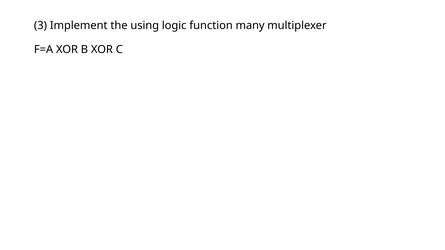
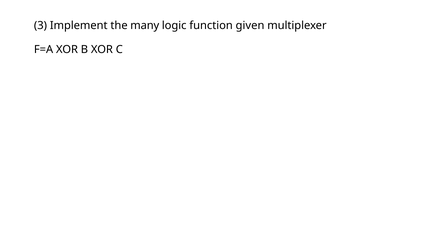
using: using -> many (145, 25)
many: many -> given (250, 25)
